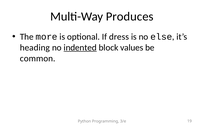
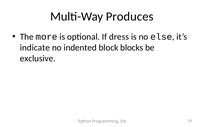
heading: heading -> indicate (35, 48)
indented underline: present -> none (80, 48)
values: values -> blocks (132, 48)
common: common -> exclusive (38, 59)
